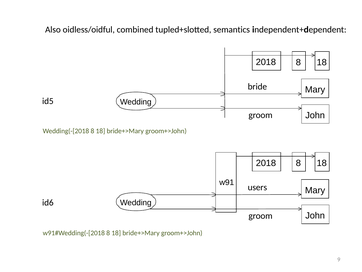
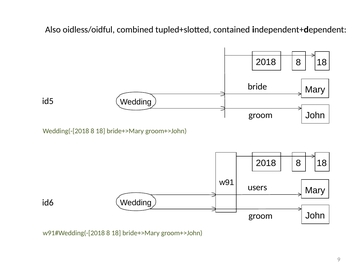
semantics: semantics -> contained (232, 30)
